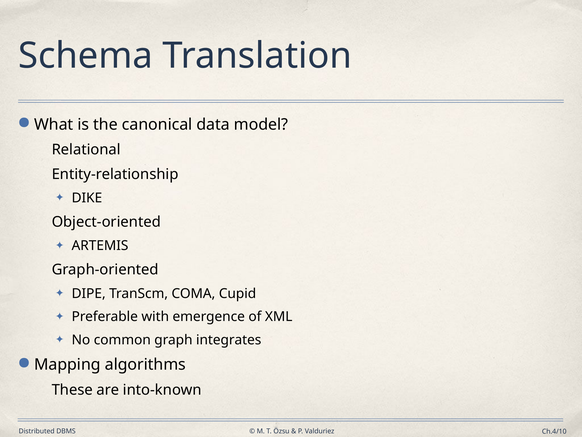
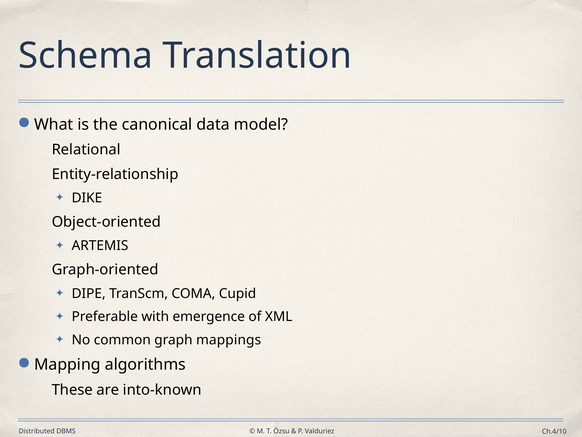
integrates: integrates -> mappings (229, 340)
